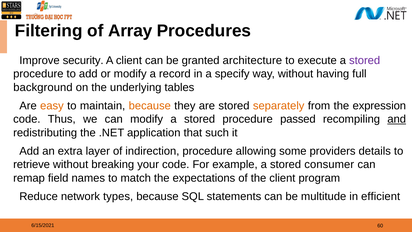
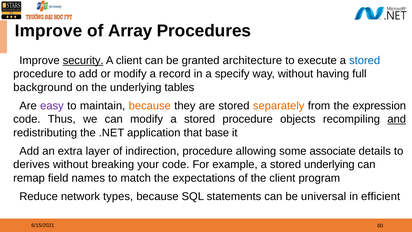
Filtering: Filtering -> Improve (49, 31)
security underline: none -> present (83, 60)
stored colour: purple -> blue (365, 60)
easy colour: orange -> purple (52, 106)
passed: passed -> objects (298, 119)
such: such -> base (217, 133)
providers: providers -> associate (333, 151)
retrieve: retrieve -> derives (31, 164)
stored consumer: consumer -> underlying (329, 164)
multitude: multitude -> universal (324, 196)
